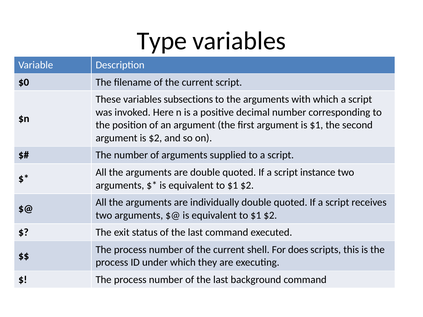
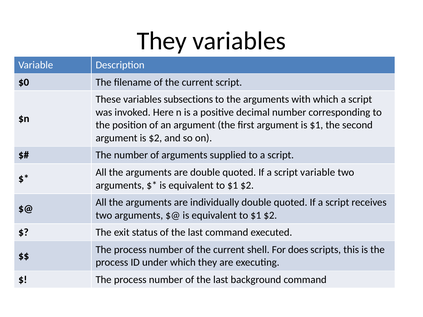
Type: Type -> They (162, 41)
script instance: instance -> variable (318, 172)
